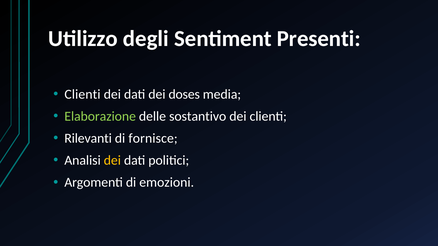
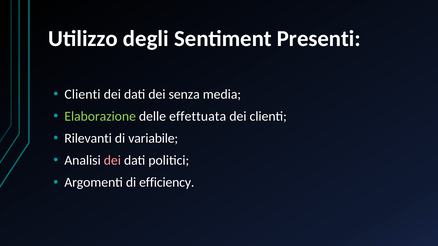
doses: doses -> senza (184, 94)
sostantivo: sostantivo -> effettuata (198, 116)
fornisce: fornisce -> variabile (153, 139)
dei colour: yellow -> pink (112, 161)
emozioni: emozioni -> efficiency (167, 183)
